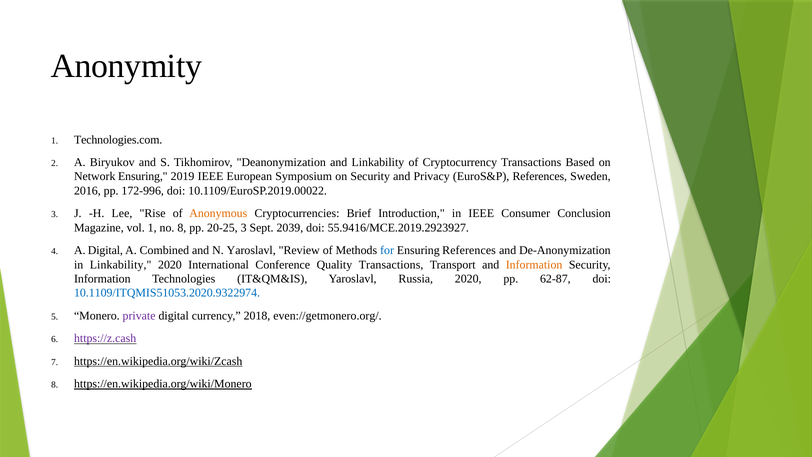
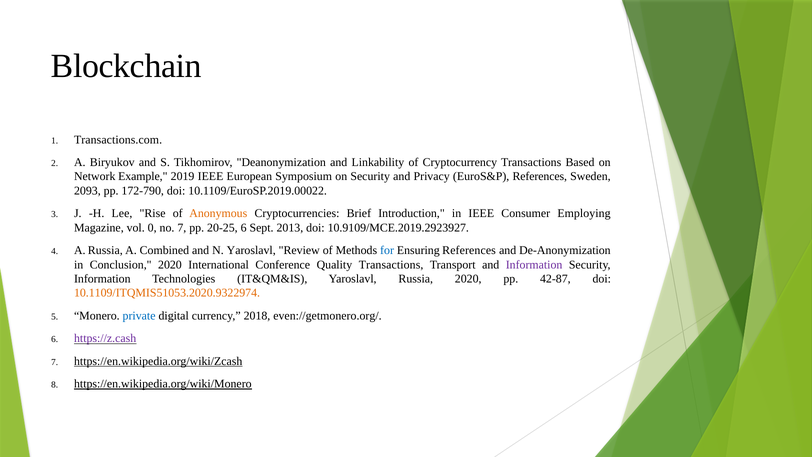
Anonymity: Anonymity -> Blockchain (126, 66)
Technologies.com: Technologies.com -> Transactions.com (118, 140)
Network Ensuring: Ensuring -> Example (143, 176)
2016: 2016 -> 2093 (87, 191)
172-996: 172-996 -> 172-790 (143, 191)
Conclusion: Conclusion -> Employing (584, 213)
vol 1: 1 -> 0 (152, 228)
no 8: 8 -> 7 (182, 228)
20-25 3: 3 -> 6 (244, 228)
2039: 2039 -> 2013 (290, 228)
55.9416/MCE.2019.2923927: 55.9416/MCE.2019.2923927 -> 10.9109/MCE.2019.2923927 (398, 228)
A Digital: Digital -> Russia (105, 250)
in Linkability: Linkability -> Conclusion (121, 264)
Information colour: orange -> purple (534, 264)
62-87: 62-87 -> 42-87 (555, 279)
10.1109/ITQMIS51053.2020.9322974 colour: blue -> orange (167, 293)
private colour: purple -> blue (139, 316)
